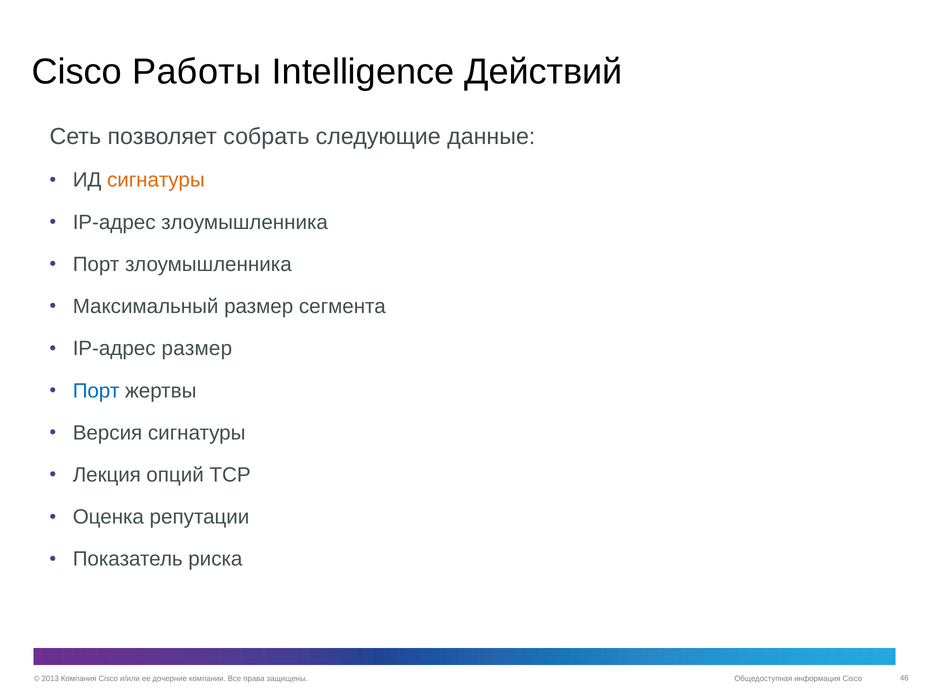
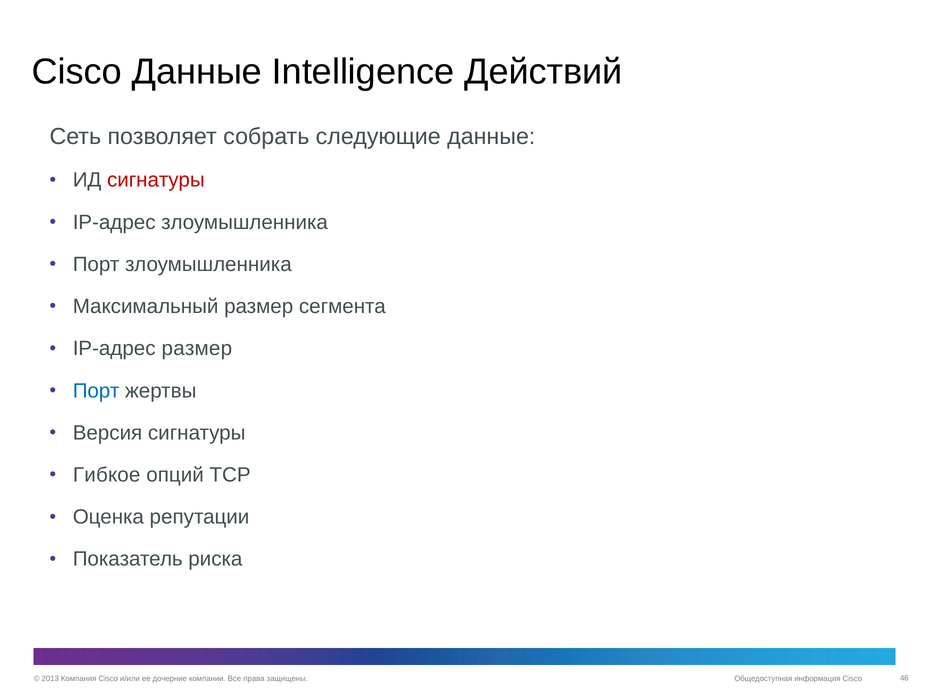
Cisco Работы: Работы -> Данные (197, 72)
сигнатуры colour: orange -> red (156, 180)
Лекция: Лекция -> Гибкое (107, 475)
